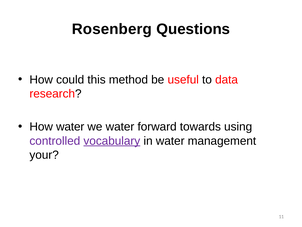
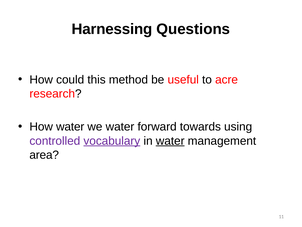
Rosenberg: Rosenberg -> Harnessing (112, 29)
data: data -> acre (227, 79)
water underline: none -> present (170, 141)
your: your -> area (44, 155)
